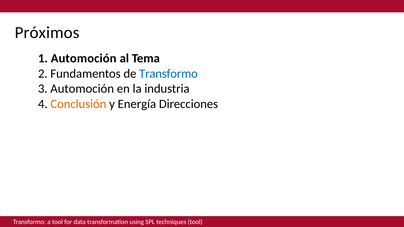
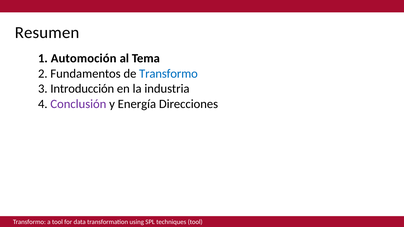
Próximos: Próximos -> Resumen (47, 33)
3 Automoción: Automoción -> Introducción (82, 89)
Conclusión colour: orange -> purple (78, 104)
